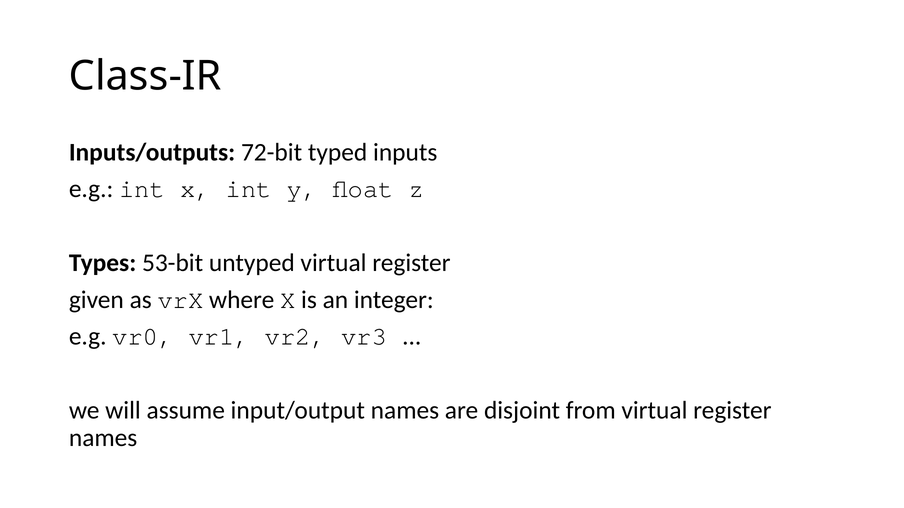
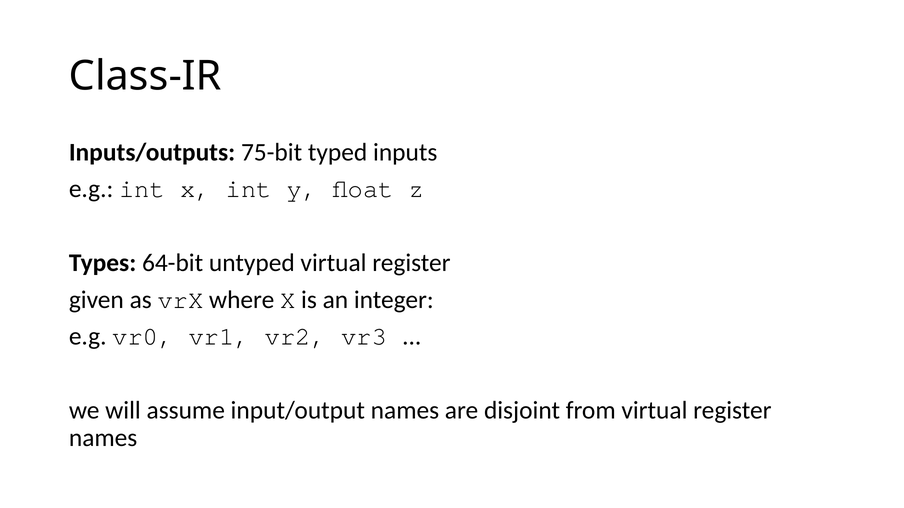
72-bit: 72-bit -> 75-bit (272, 152)
53-bit: 53-bit -> 64-bit (173, 263)
